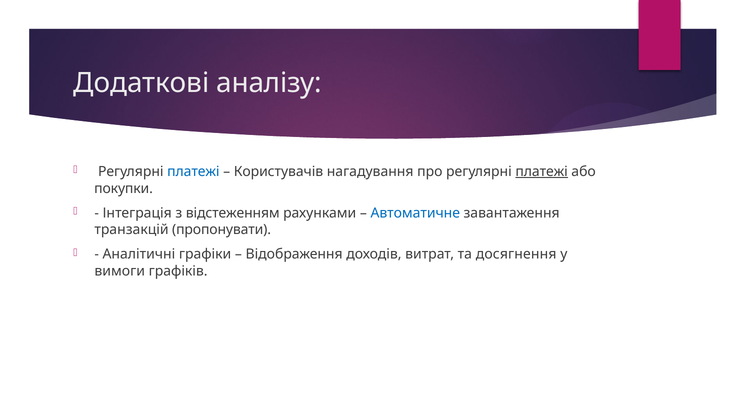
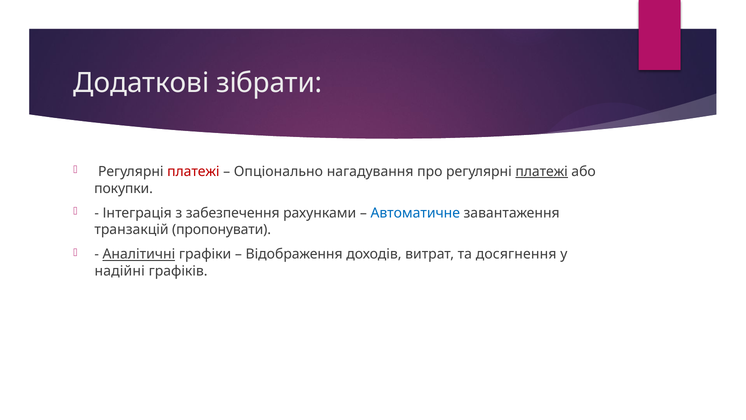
аналізу: аналізу -> зібрати (269, 83)
платежі colour: blue -> red (193, 171)
Користувачів: Користувачів -> Опціонально (278, 171)
відстеженням: відстеженням -> забезпечення (233, 213)
Аналітичні underline: none -> present (139, 254)
вимоги: вимоги -> надійні (120, 271)
